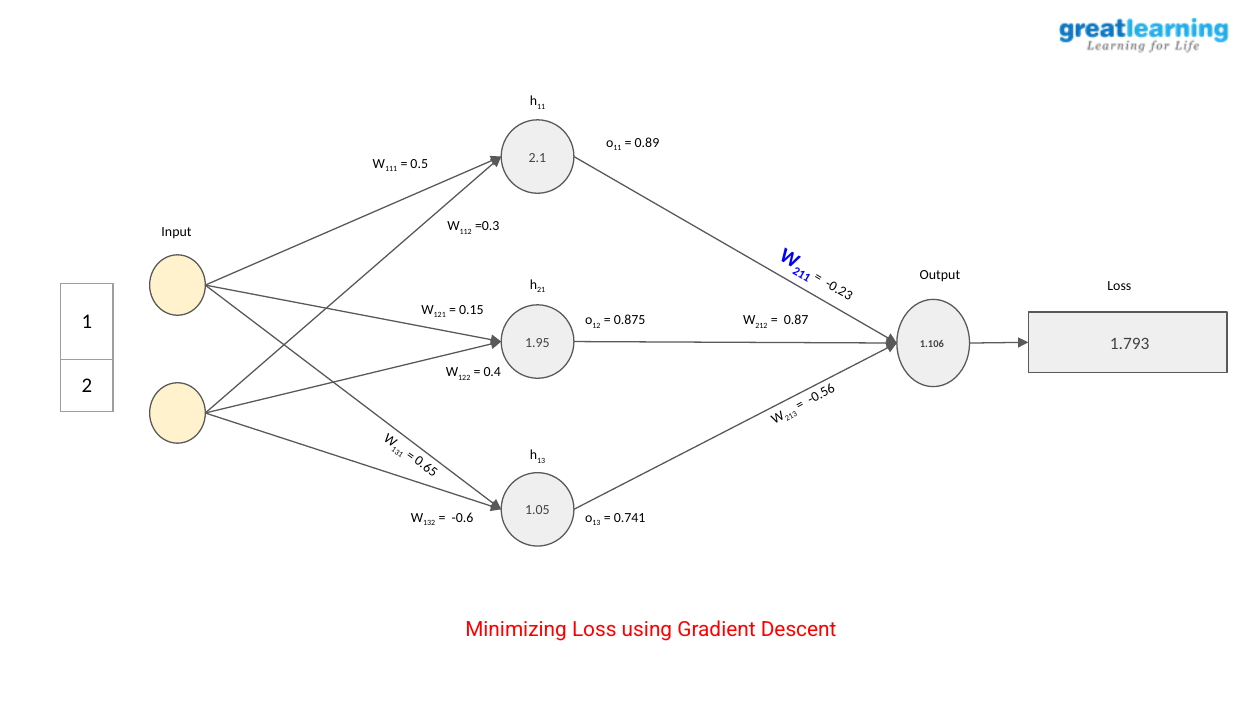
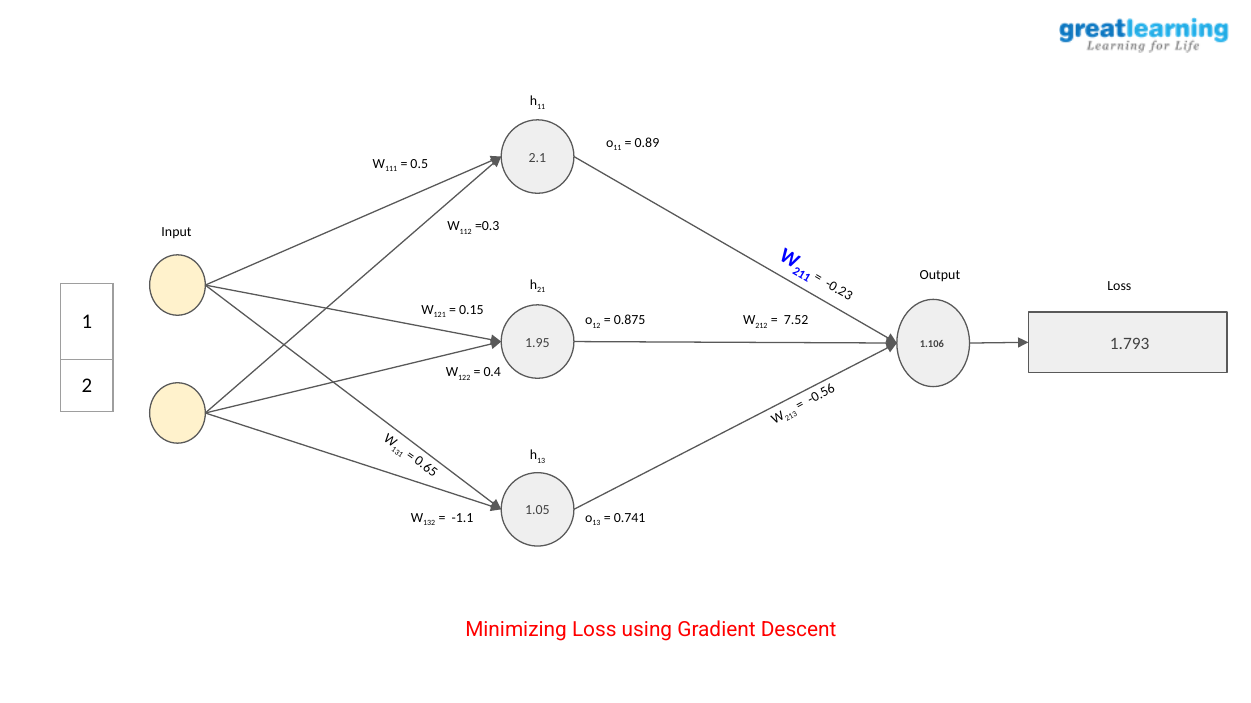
0.87: 0.87 -> 7.52 (796, 320)
-0.6: -0.6 -> -1.1 (463, 518)
